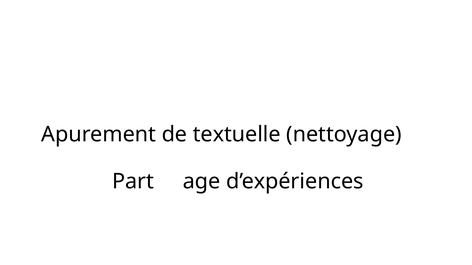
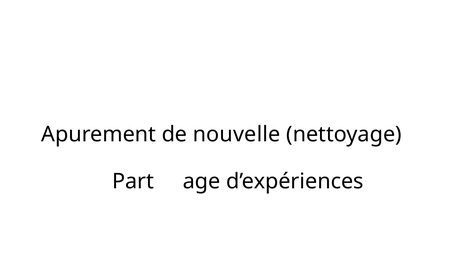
textuelle: textuelle -> nouvelle (237, 135)
